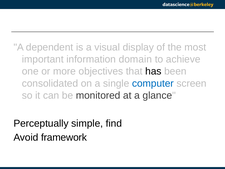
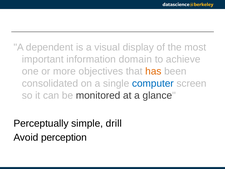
has colour: black -> orange (153, 71)
find: find -> drill (114, 123)
framework: framework -> perception (64, 137)
